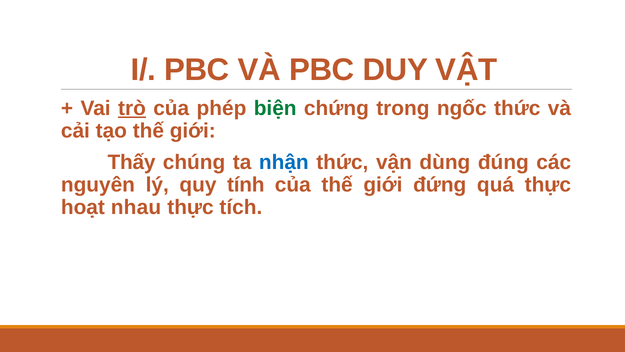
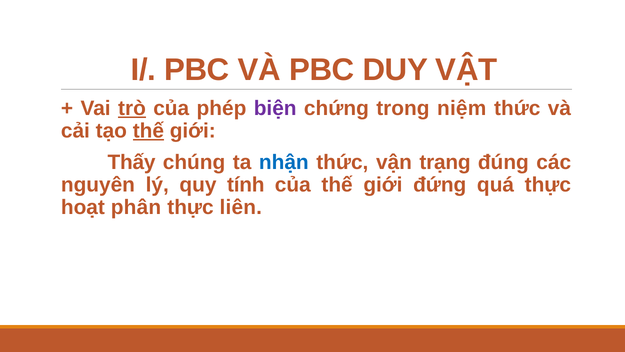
biện colour: green -> purple (275, 108)
ngốc: ngốc -> niệm (462, 108)
thế underline: none -> present (148, 131)
dùng: dùng -> trạng (445, 162)
nhau: nhau -> phân (136, 207)
tích: tích -> liên (241, 207)
